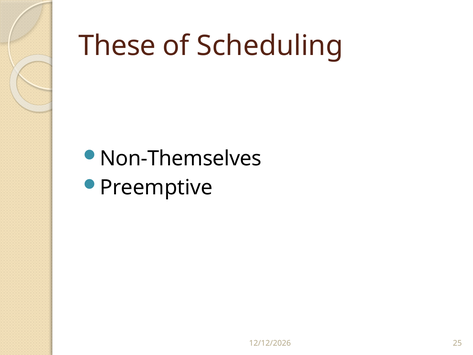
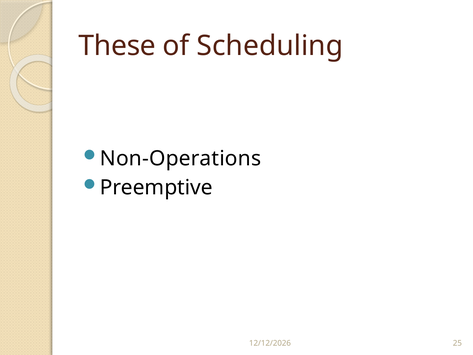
Non-Themselves: Non-Themselves -> Non-Operations (181, 158)
